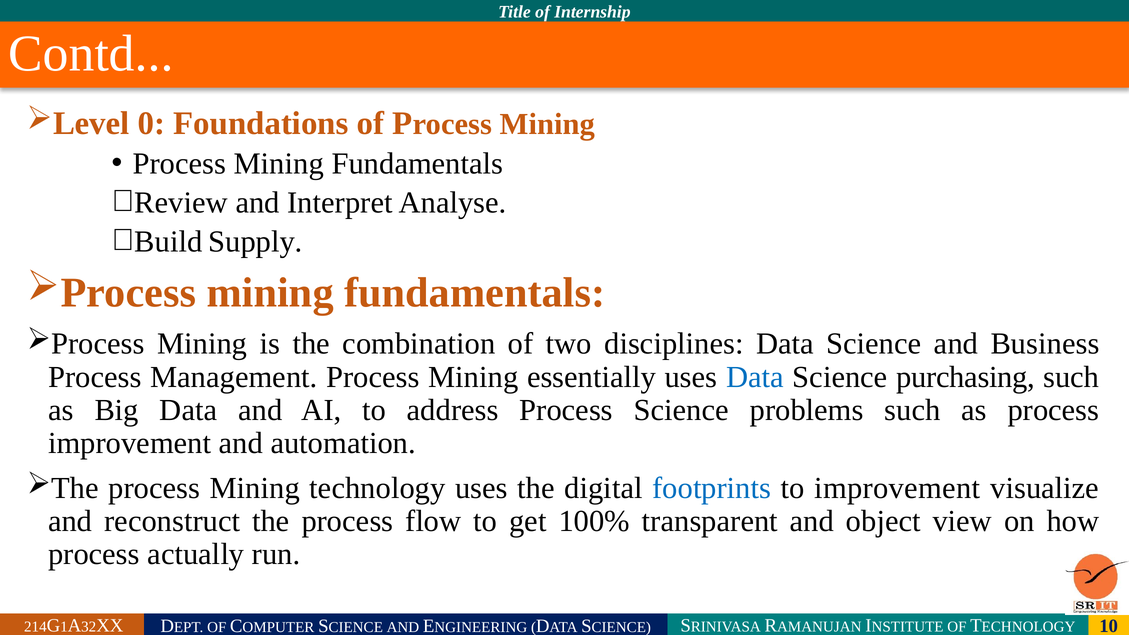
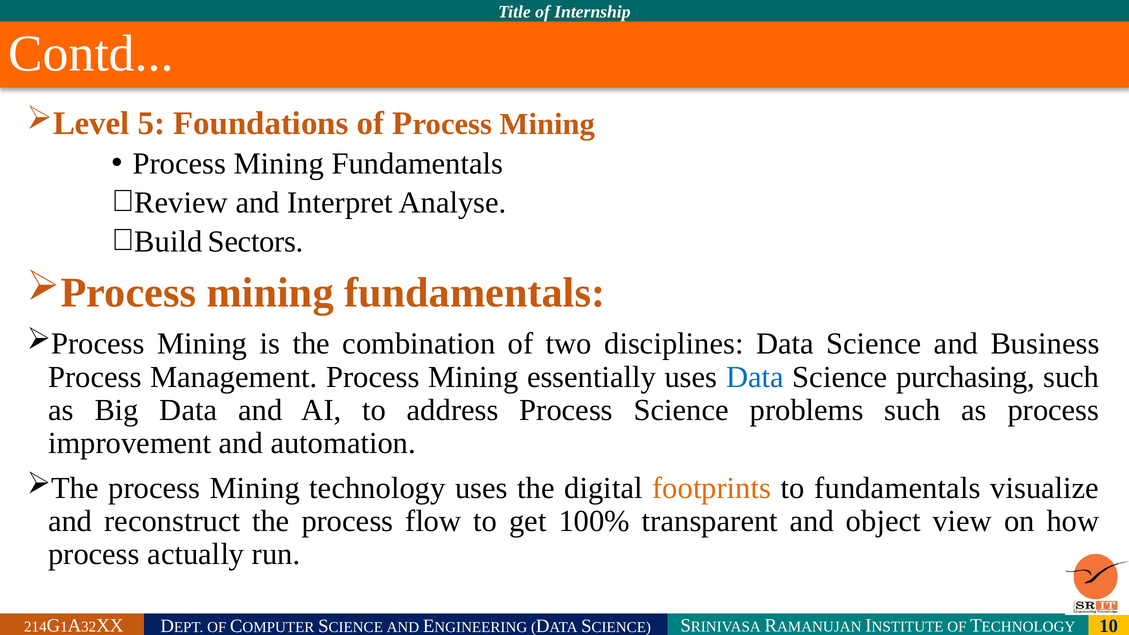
0: 0 -> 5 (151, 123)
Supply: Supply -> Sectors (256, 242)
footprints colour: blue -> orange (712, 488)
to improvement: improvement -> fundamentals (897, 488)
